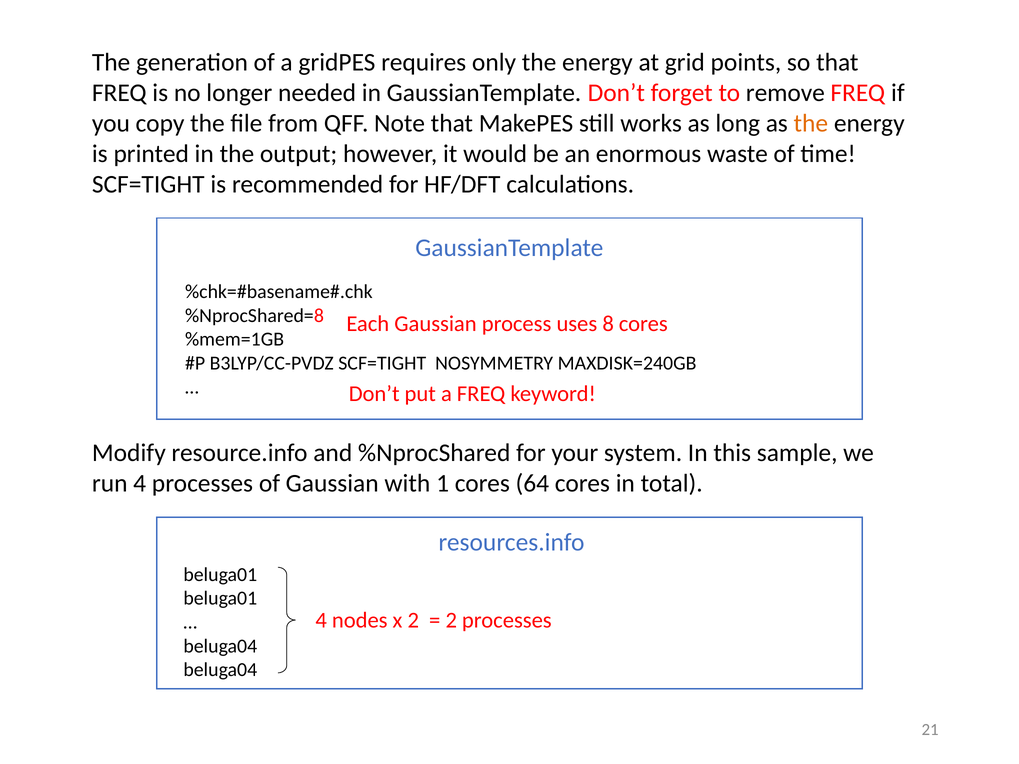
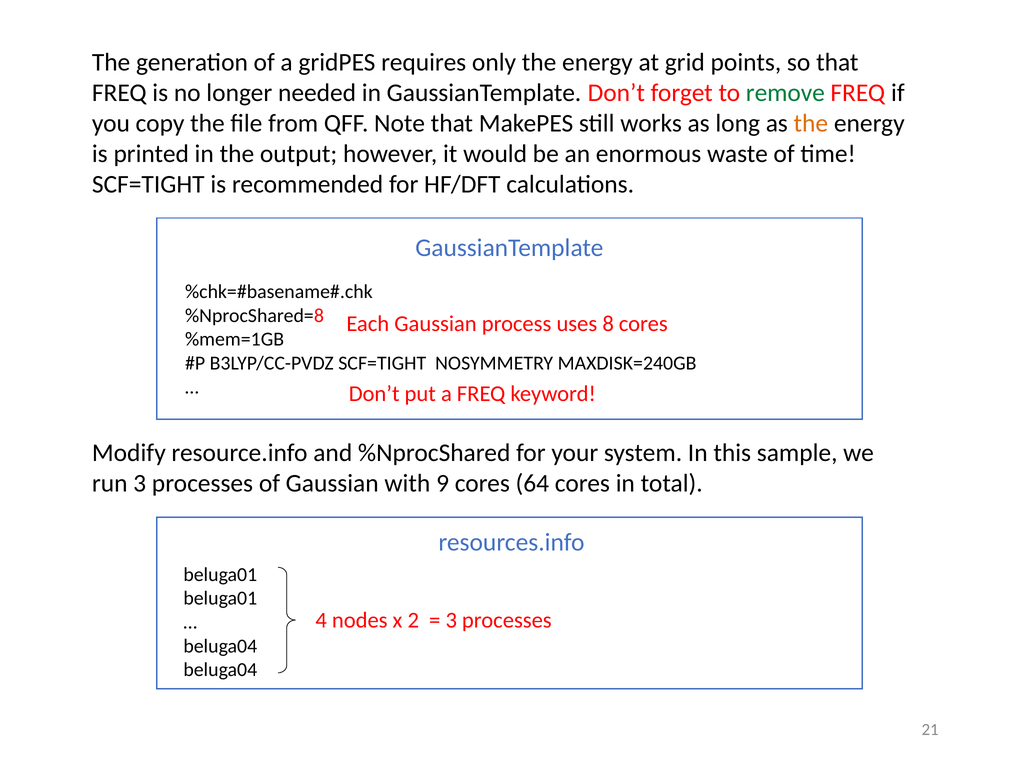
remove colour: black -> green (785, 93)
run 4: 4 -> 3 (140, 484)
1: 1 -> 9 (443, 484)
2: 2 -> 3 (451, 620)
